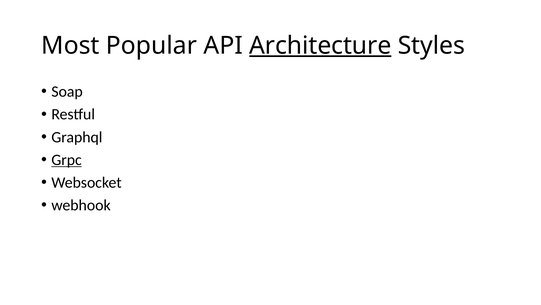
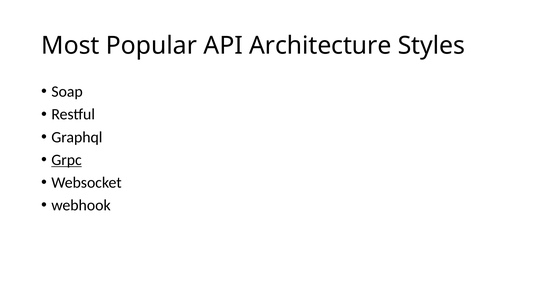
Architecture underline: present -> none (320, 45)
